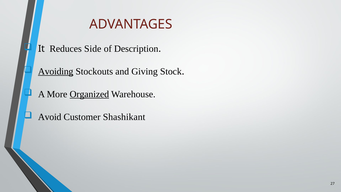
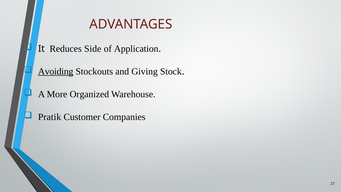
Description: Description -> Application (136, 49)
Organized underline: present -> none (89, 94)
Avoid: Avoid -> Pratik (50, 117)
Shashikant: Shashikant -> Companies (124, 117)
